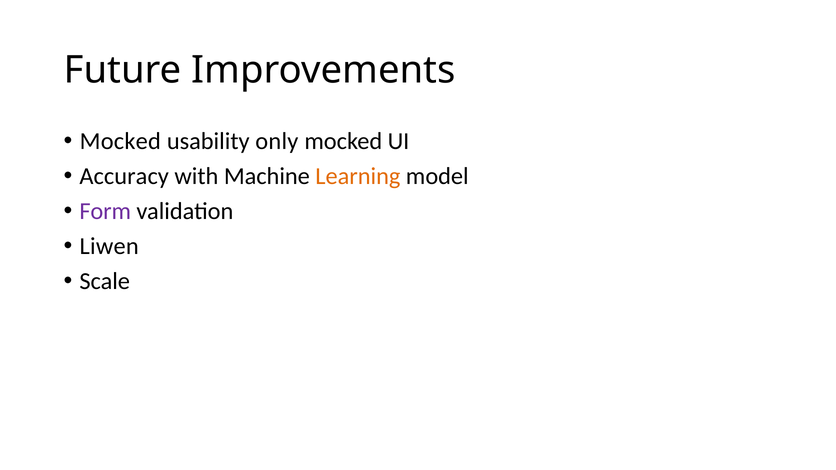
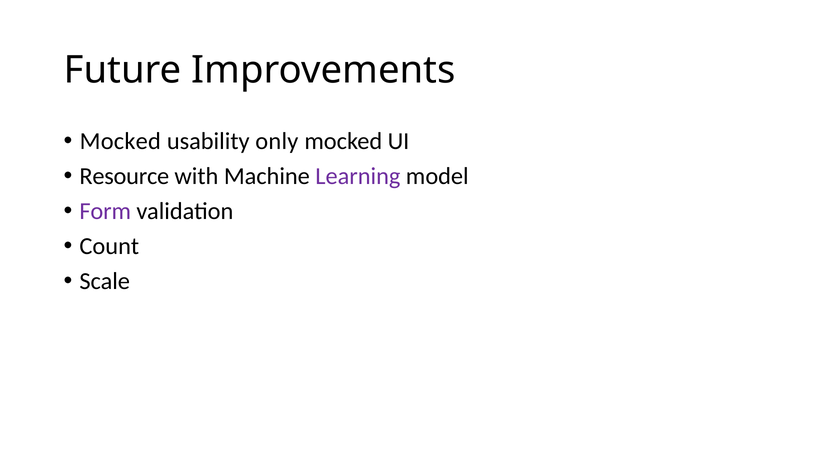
Accuracy: Accuracy -> Resource (124, 176)
Learning colour: orange -> purple (358, 176)
Liwen: Liwen -> Count (109, 247)
